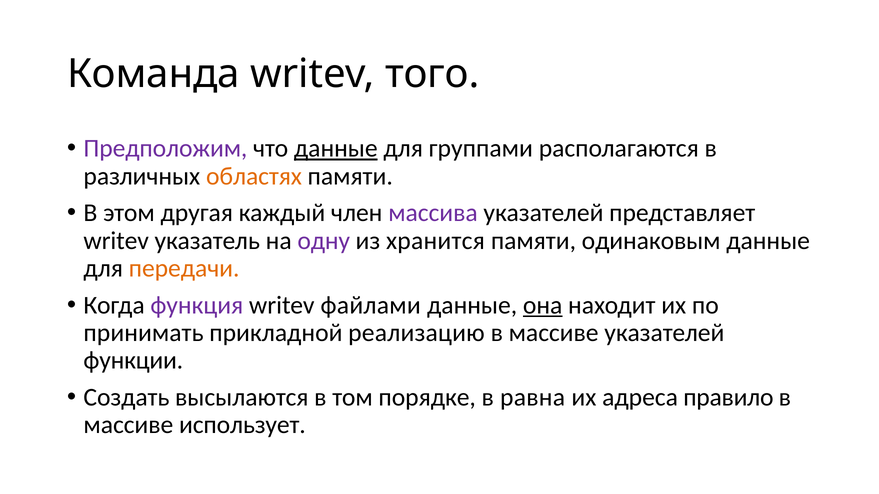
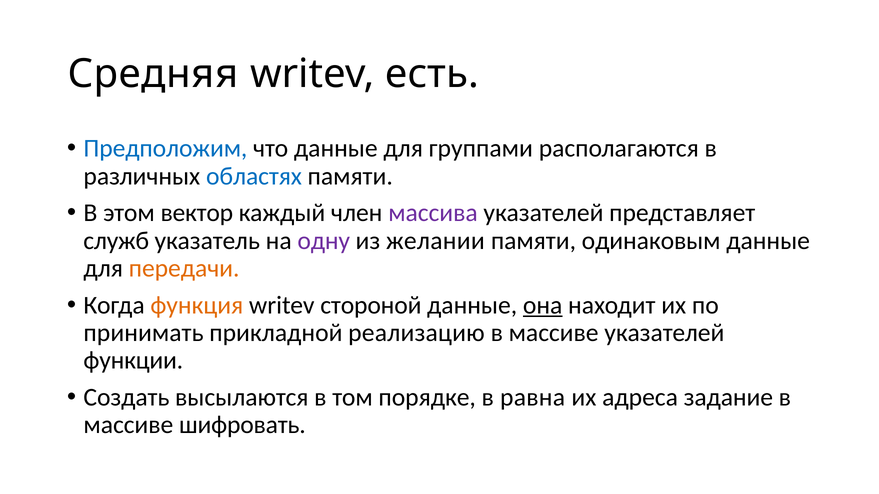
Команда: Команда -> Средняя (153, 74)
того: того -> есть (432, 74)
Предположим colour: purple -> blue (165, 149)
данные underline: present -> none (336, 149)
областях colour: orange -> blue (254, 176)
другая: другая -> вектор (197, 213)
writev: writev -> служб (116, 241)
хранится: хранится -> желании (435, 241)
функция colour: purple -> orange (197, 305)
файлами: файлами -> стороной (371, 305)
правило: правило -> задание (728, 398)
использует: использует -> шифровать (242, 425)
